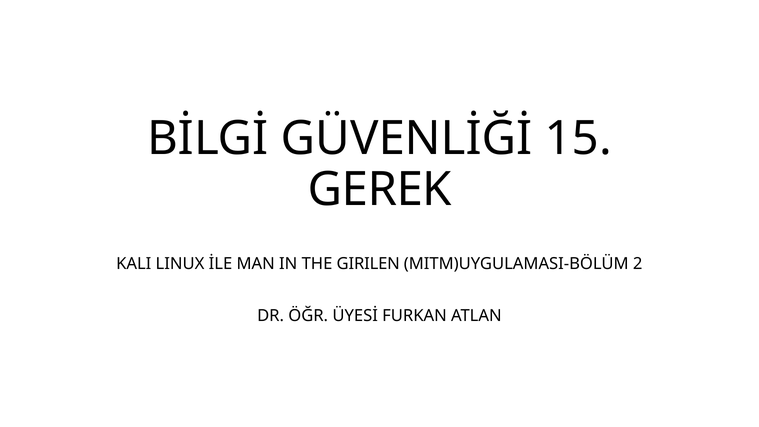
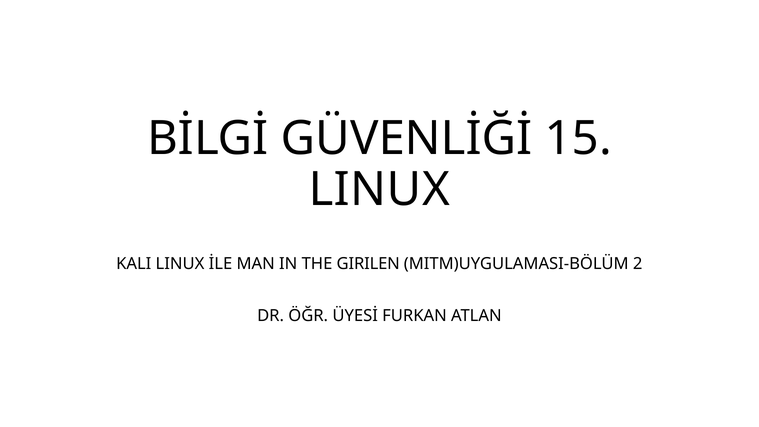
GEREK: GEREK -> LINUX (379, 190)
